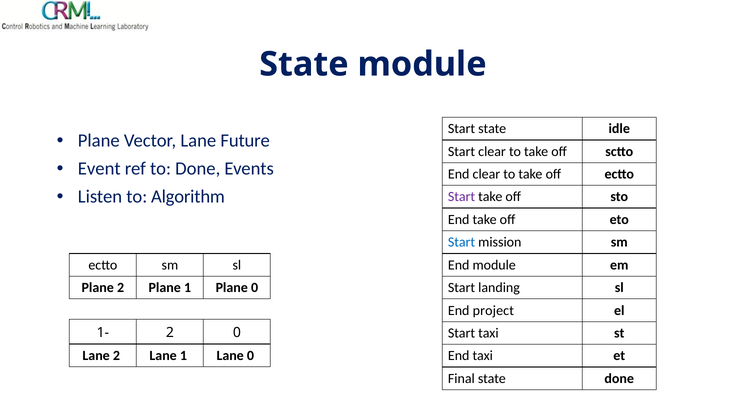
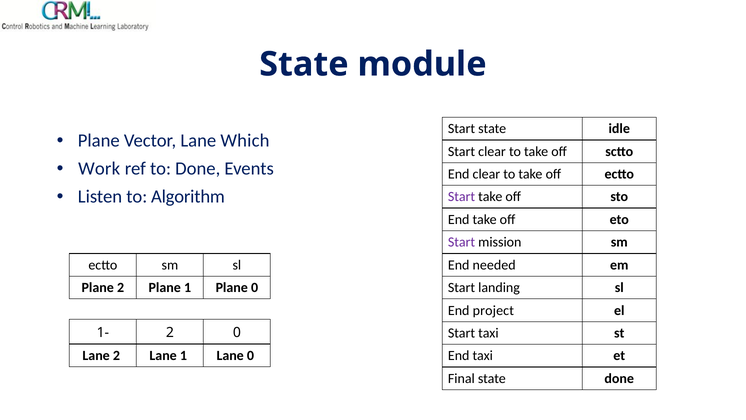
Future: Future -> Which (245, 141)
Event: Event -> Work (99, 169)
Start colour: blue -> purple (462, 242)
End module: module -> needed (494, 265)
